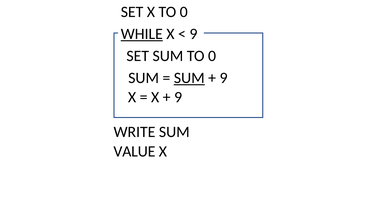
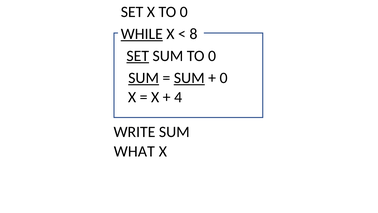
9: 9 -> 8 (193, 34)
SET underline: none -> present (138, 56)
SUM underline: none -> present (144, 78)
9: 9 -> 0 (224, 78)
9: 9 -> 4 (178, 97)
VALUE: VALUE -> WHAT (134, 151)
